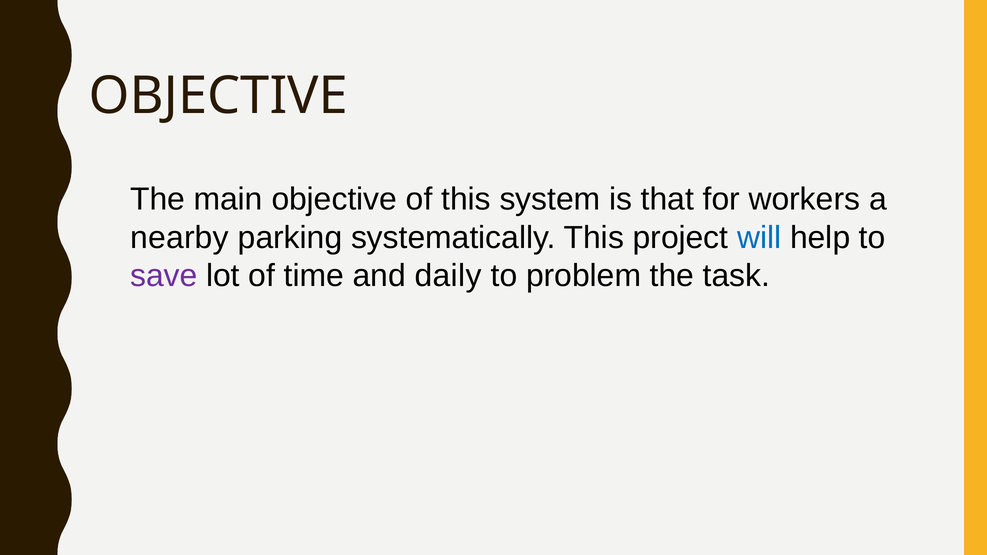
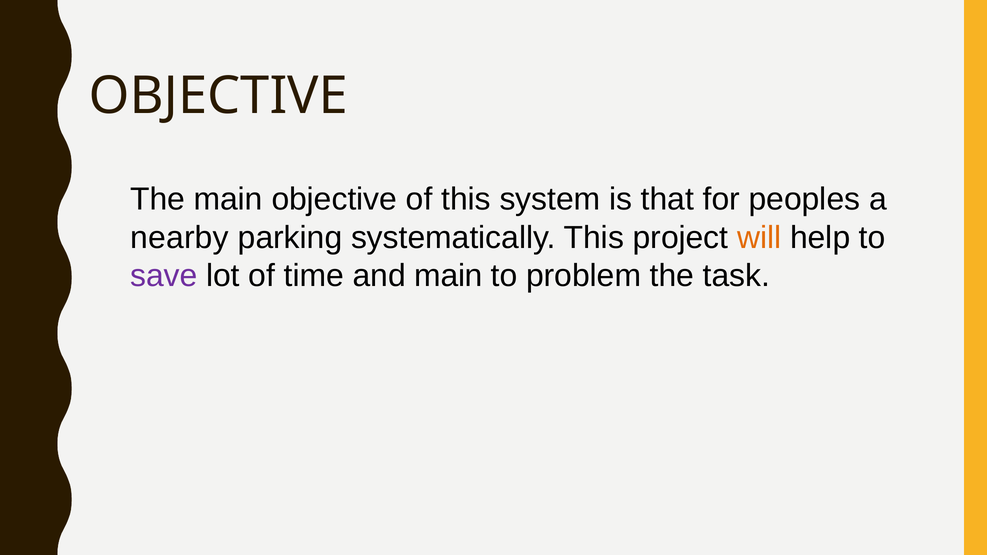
workers: workers -> peoples (804, 199)
will colour: blue -> orange (759, 238)
and daily: daily -> main (448, 276)
